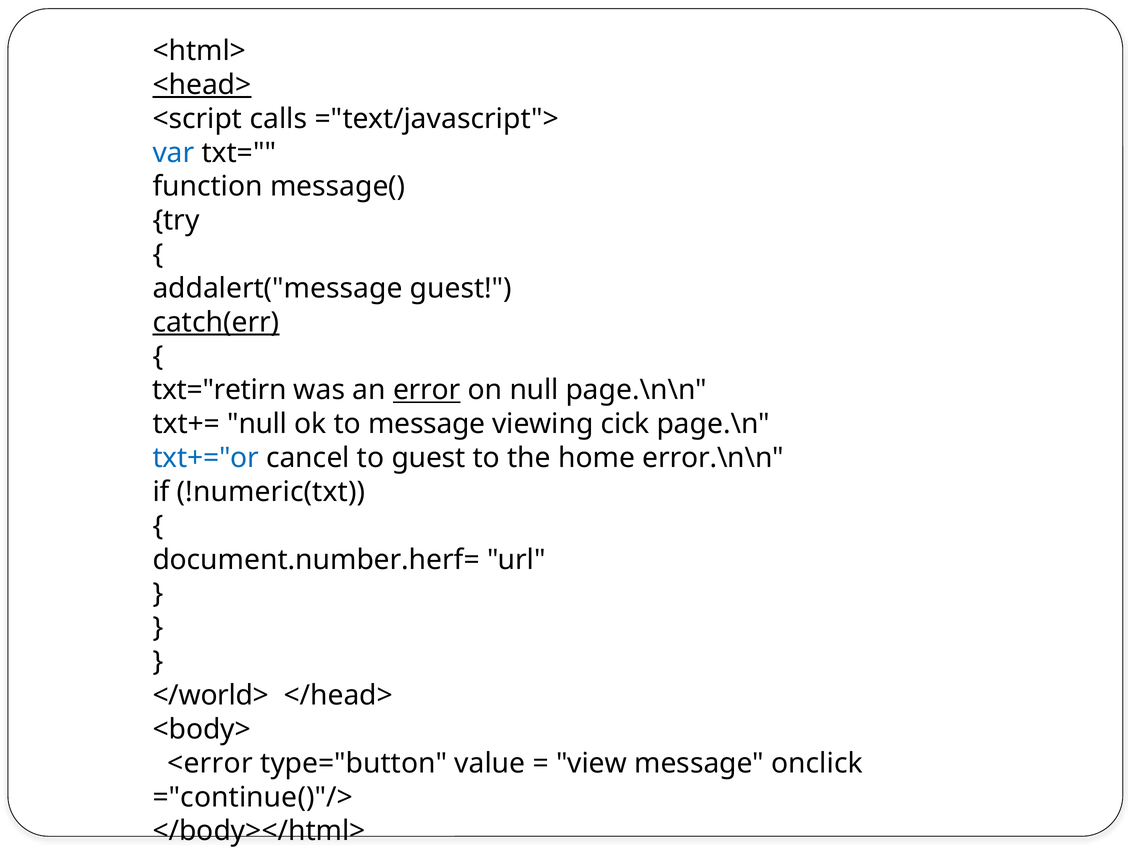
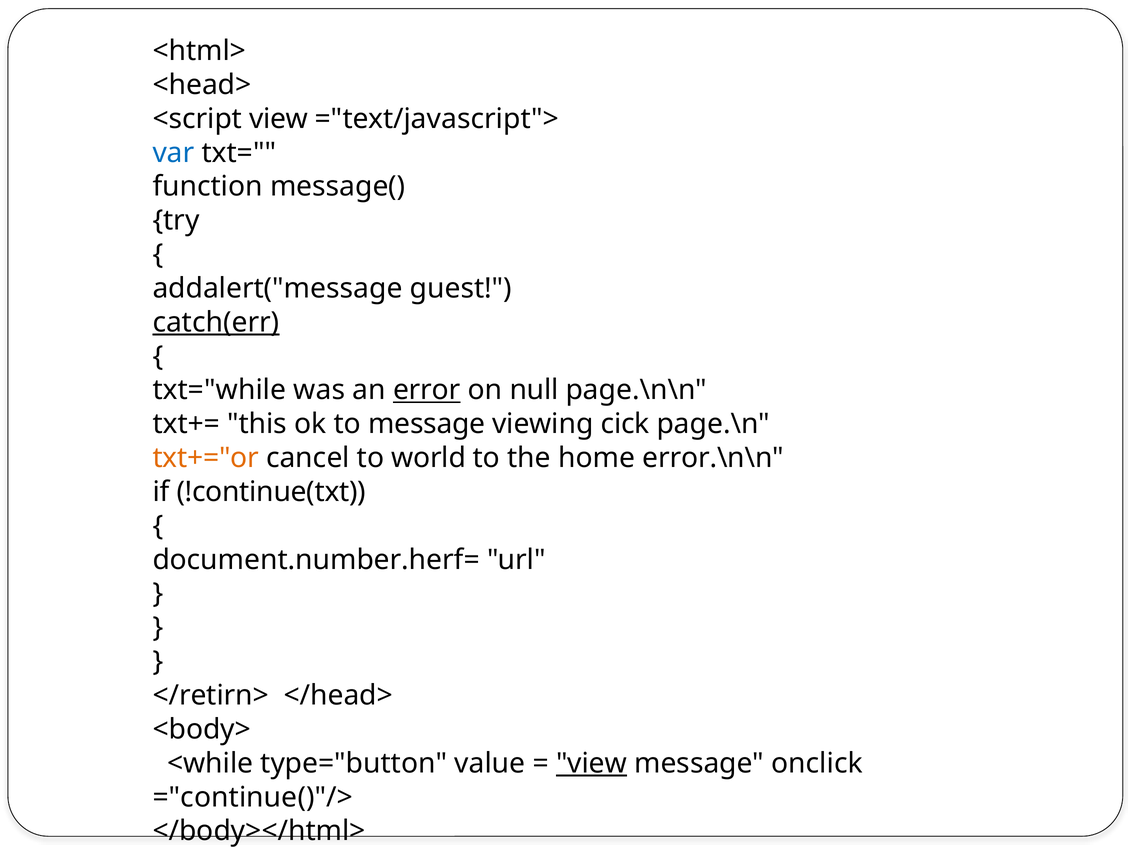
<head> underline: present -> none (202, 85)
<script calls: calls -> view (279, 119)
txt="retirn: txt="retirn -> txt="while (219, 390)
txt+= null: null -> this (257, 424)
txt+="or colour: blue -> orange (206, 458)
to guest: guest -> world (429, 458)
!numeric(txt: !numeric(txt -> !continue(txt (271, 492)
</world>: </world> -> </retirn> (211, 696)
<error: <error -> <while (210, 763)
view underline: none -> present (592, 763)
